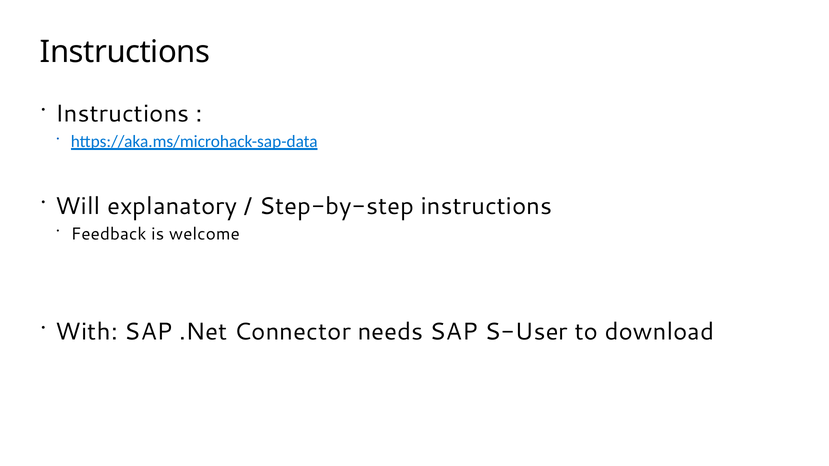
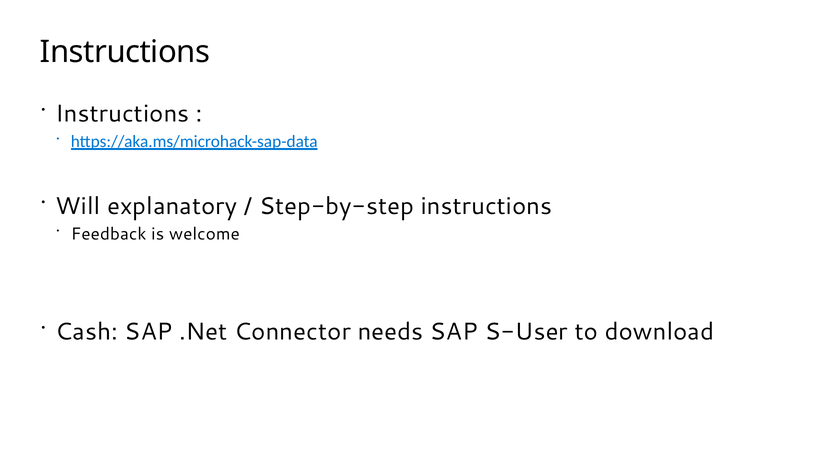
With: With -> Cash (87, 332)
